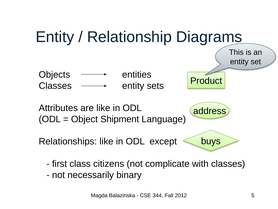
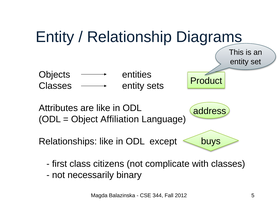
Shipment: Shipment -> Affiliation (120, 119)
